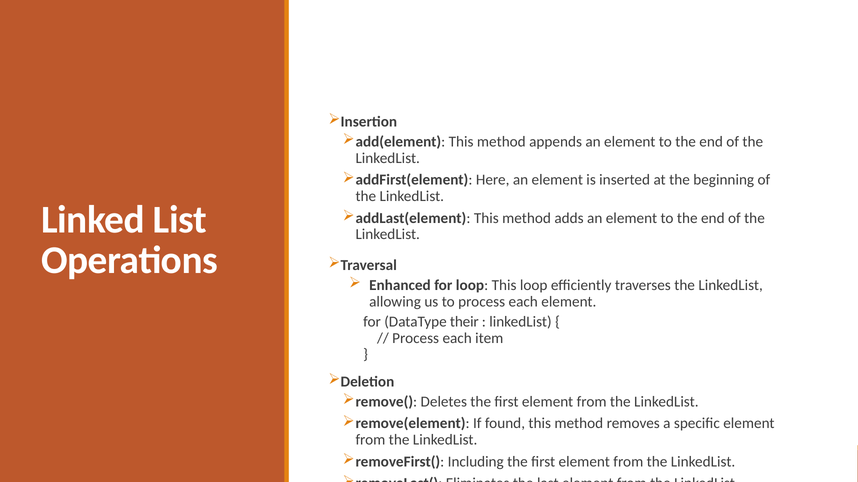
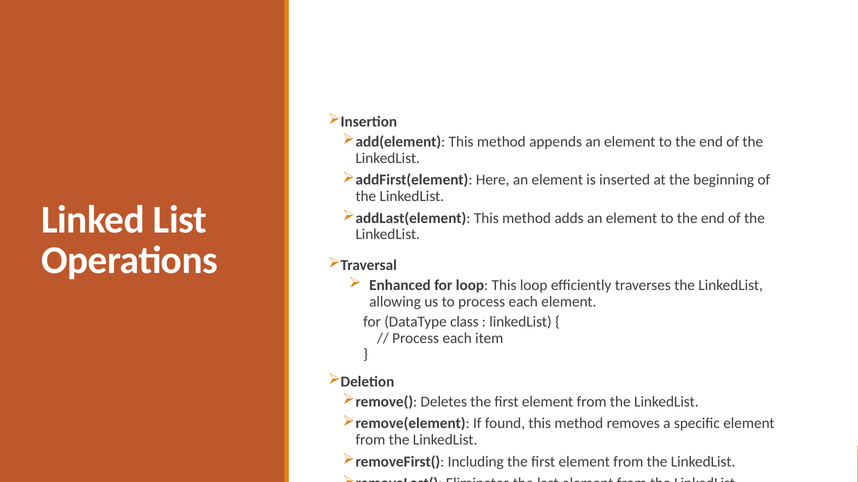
their: their -> class (464, 322)
